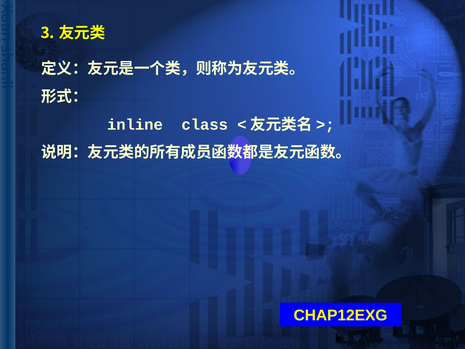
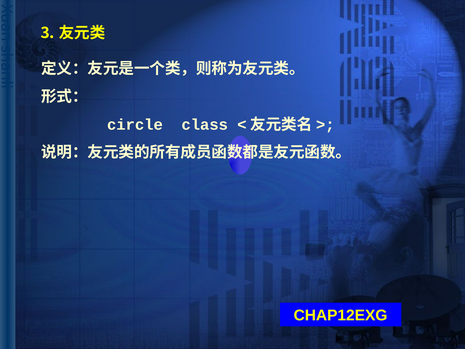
inline: inline -> circle (135, 124)
